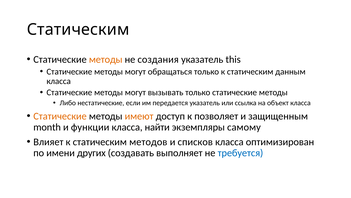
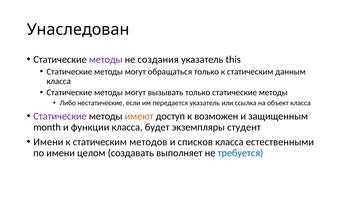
Статическим: Статическим -> Унаследован (78, 29)
методы colour: orange -> purple (106, 59)
Статические colour: orange -> purple (60, 116)
позволяет: позволяет -> возможен (216, 116)
найти: найти -> будет (157, 127)
самому: самому -> студент (244, 127)
Влияет: Влияет -> Имени (48, 142)
оптимизирован: оптимизирован -> естественными (280, 142)
других: других -> целом (91, 153)
